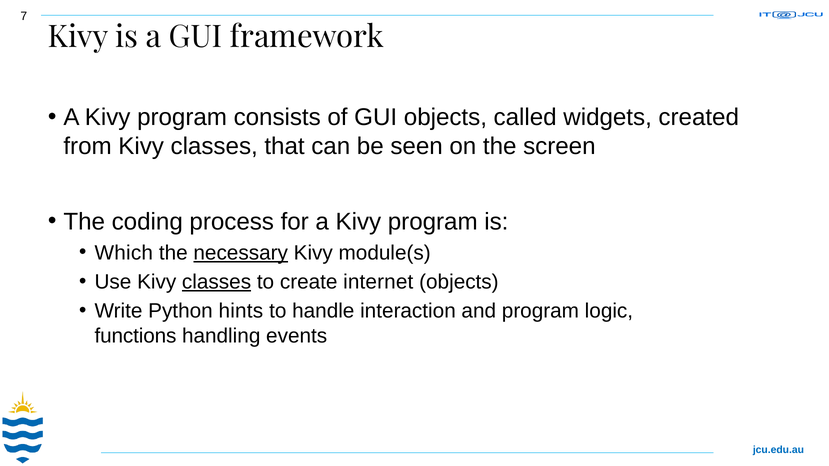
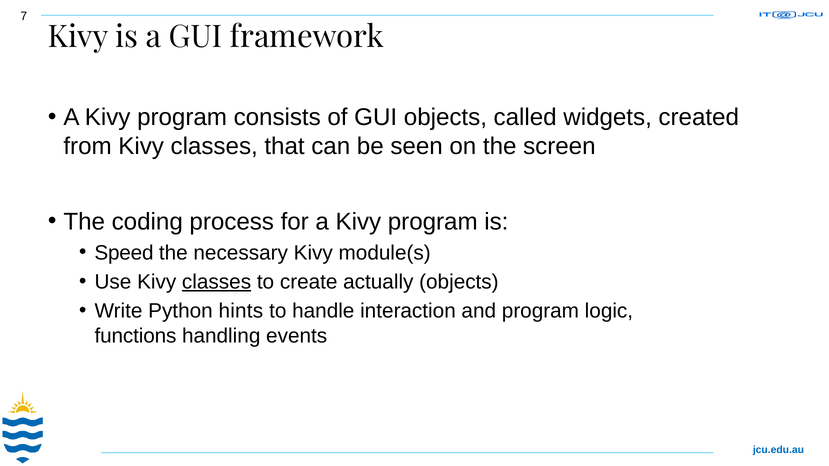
Which: Which -> Speed (124, 253)
necessary underline: present -> none (241, 253)
internet: internet -> actually (378, 282)
